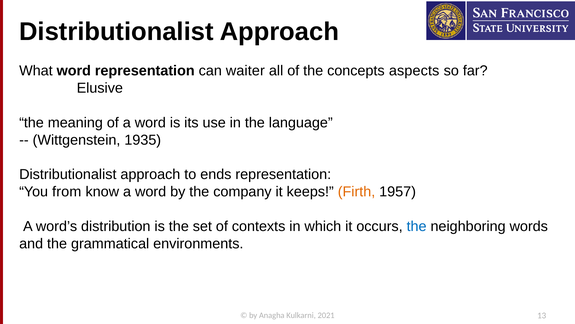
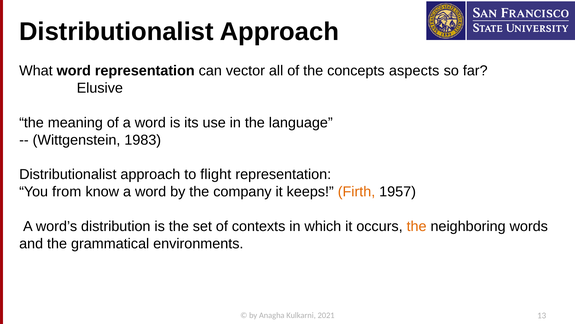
waiter: waiter -> vector (245, 71)
1935: 1935 -> 1983 (143, 140)
ends: ends -> flight (216, 174)
the colour: blue -> orange (417, 226)
